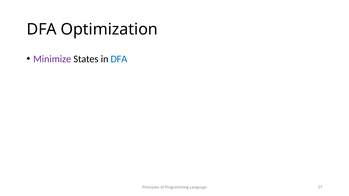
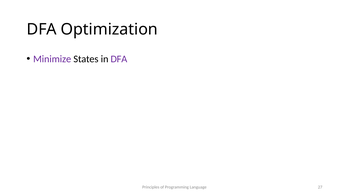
DFA colour: blue -> purple (119, 59)
